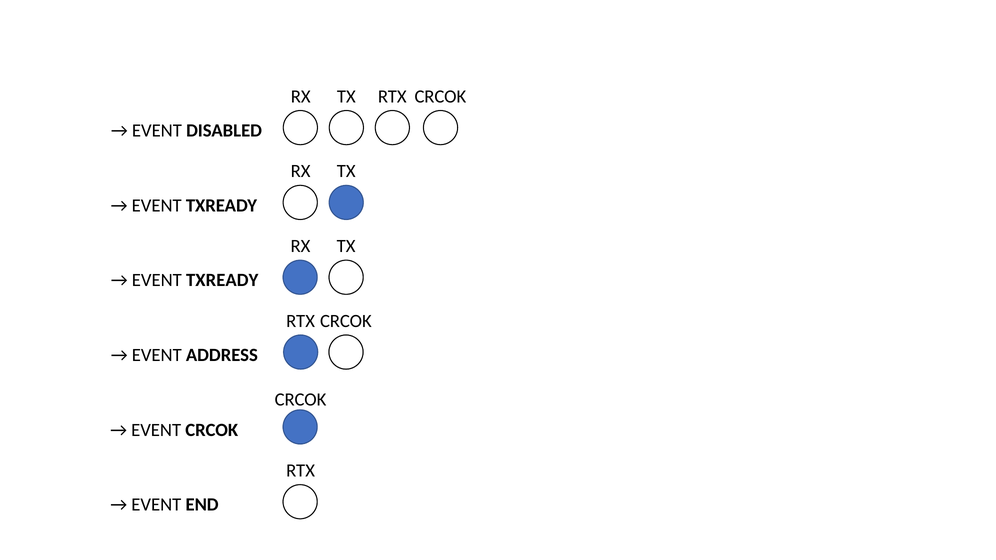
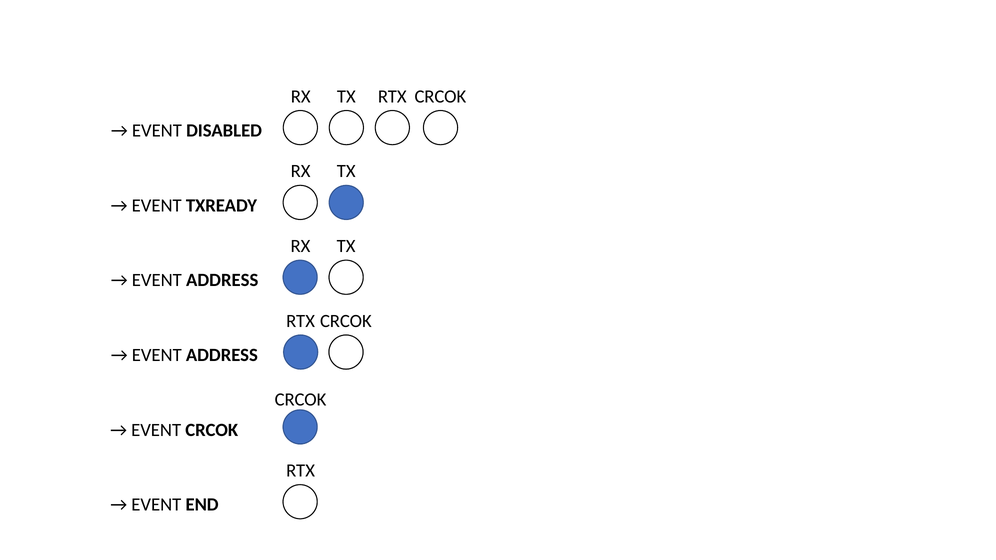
TXREADY: TXREADY -> ADDRESS (222, 280)
